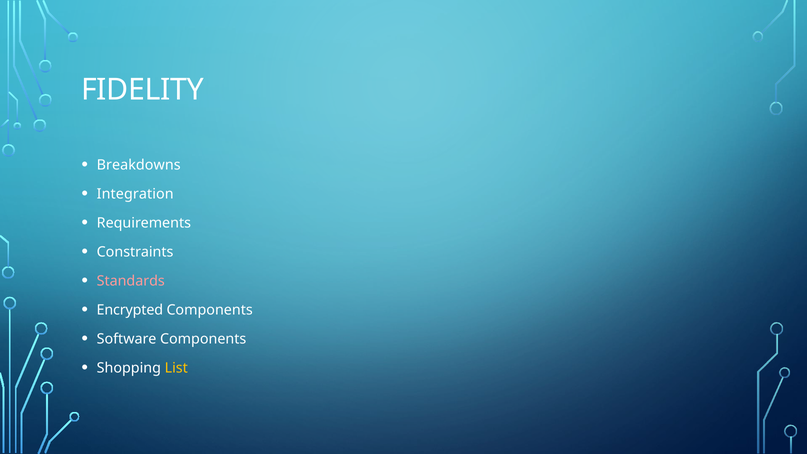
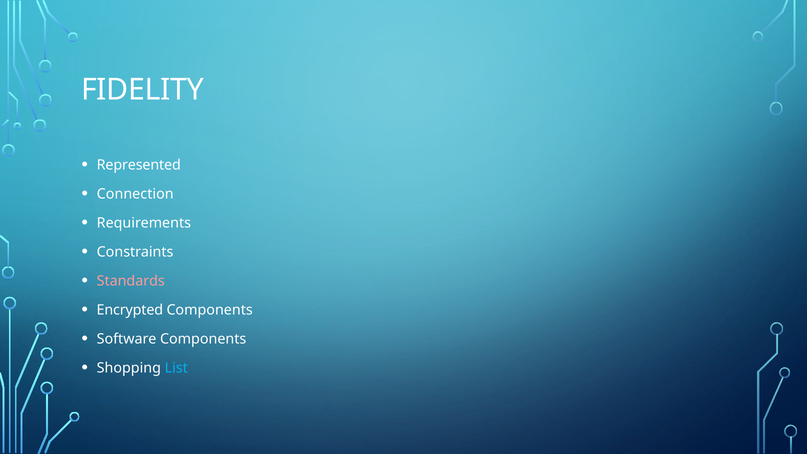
Breakdowns: Breakdowns -> Represented (139, 165)
Integration: Integration -> Connection (135, 194)
List colour: yellow -> light blue (176, 368)
